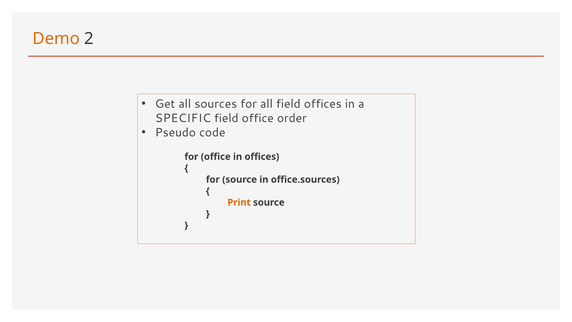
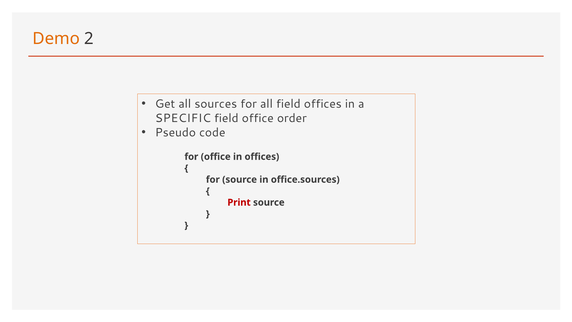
Print colour: orange -> red (239, 202)
